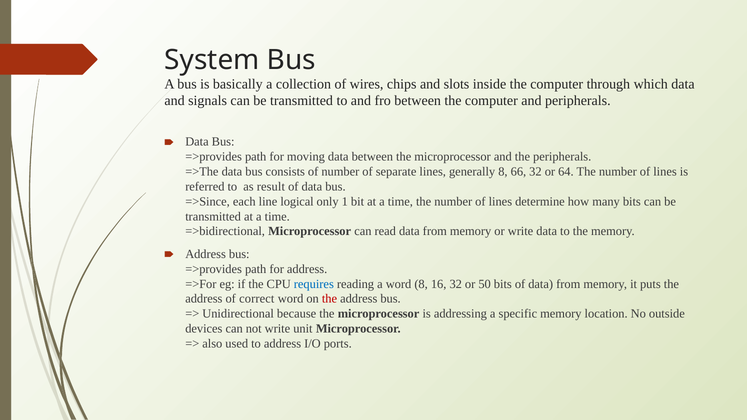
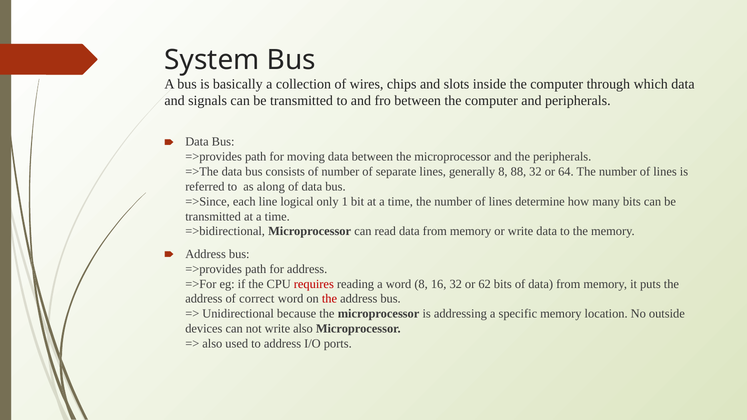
66: 66 -> 88 (518, 172)
result: result -> along (271, 187)
requires colour: blue -> red (314, 284)
50: 50 -> 62 (485, 284)
write unit: unit -> also (303, 329)
